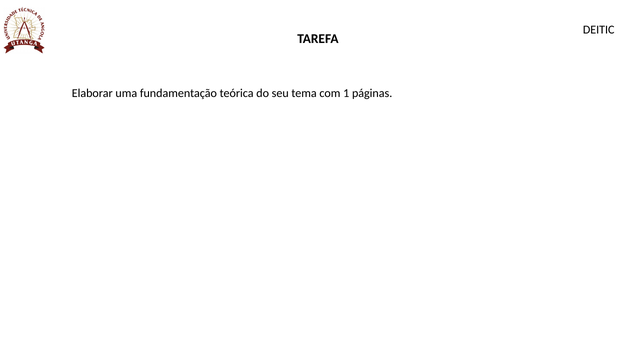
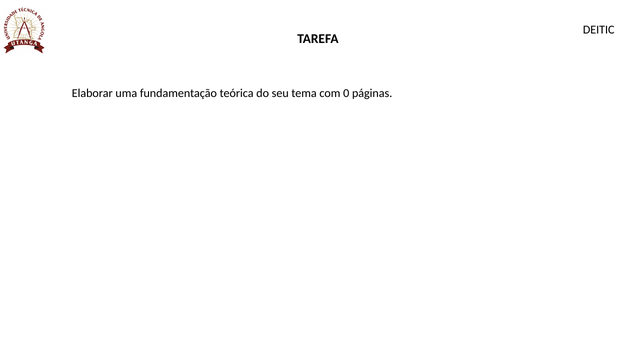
1: 1 -> 0 (346, 93)
